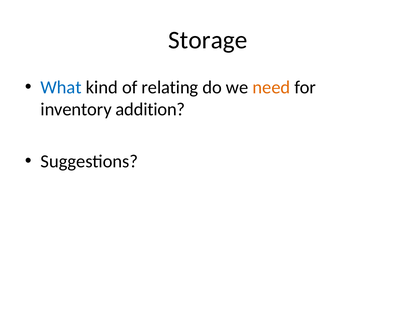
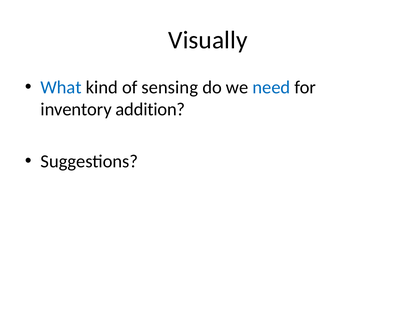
Storage: Storage -> Visually (208, 40)
relating: relating -> sensing (170, 87)
need colour: orange -> blue (271, 87)
